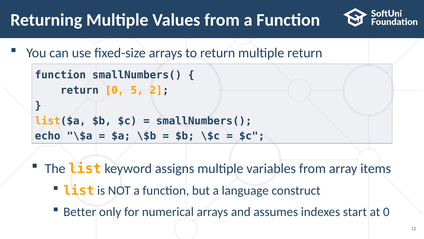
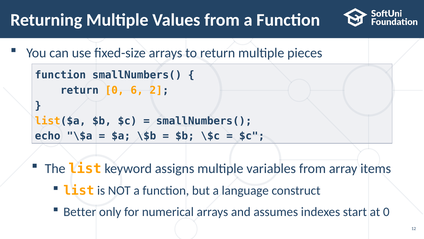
multiple return: return -> pieces (305, 53)
5: 5 -> 6 (137, 90)
